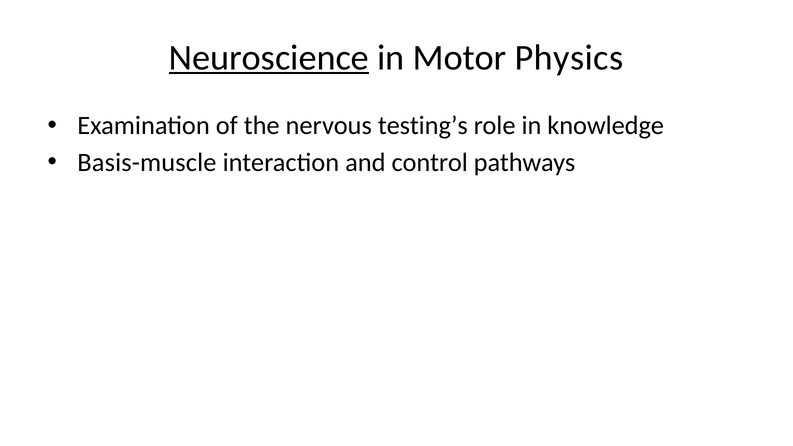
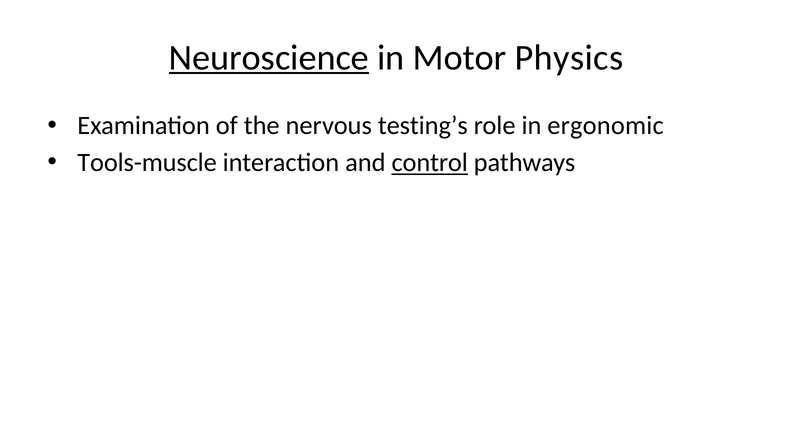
knowledge: knowledge -> ergonomic (606, 126)
Basis-muscle: Basis-muscle -> Tools-muscle (147, 163)
control underline: none -> present (430, 163)
